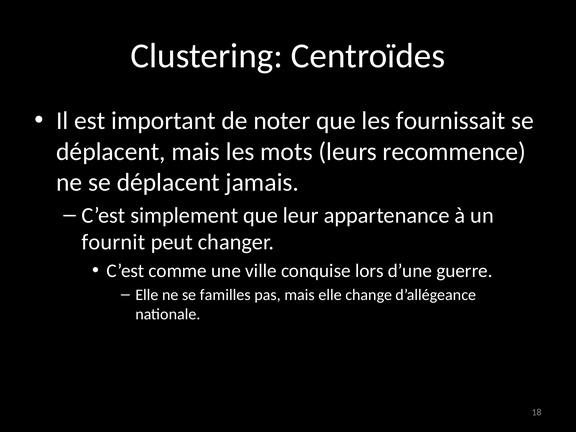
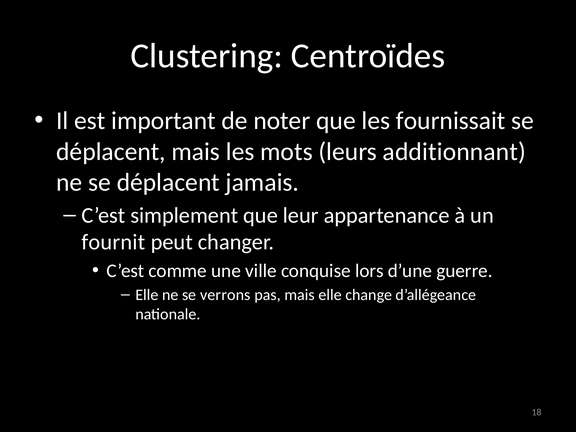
recommence: recommence -> additionnant (454, 152)
familles: familles -> verrons (225, 295)
